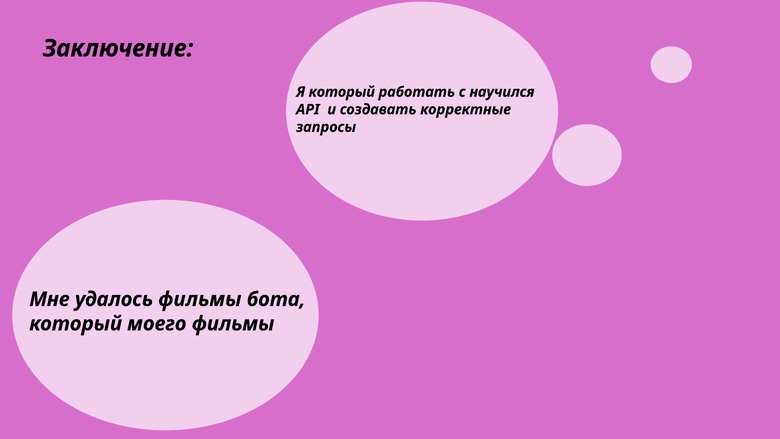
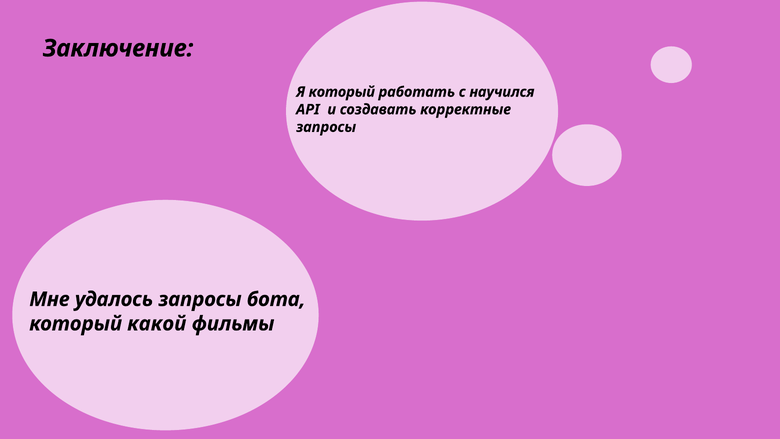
удалось фильмы: фильмы -> запросы (200, 299)
моего: моего -> какой (157, 324)
